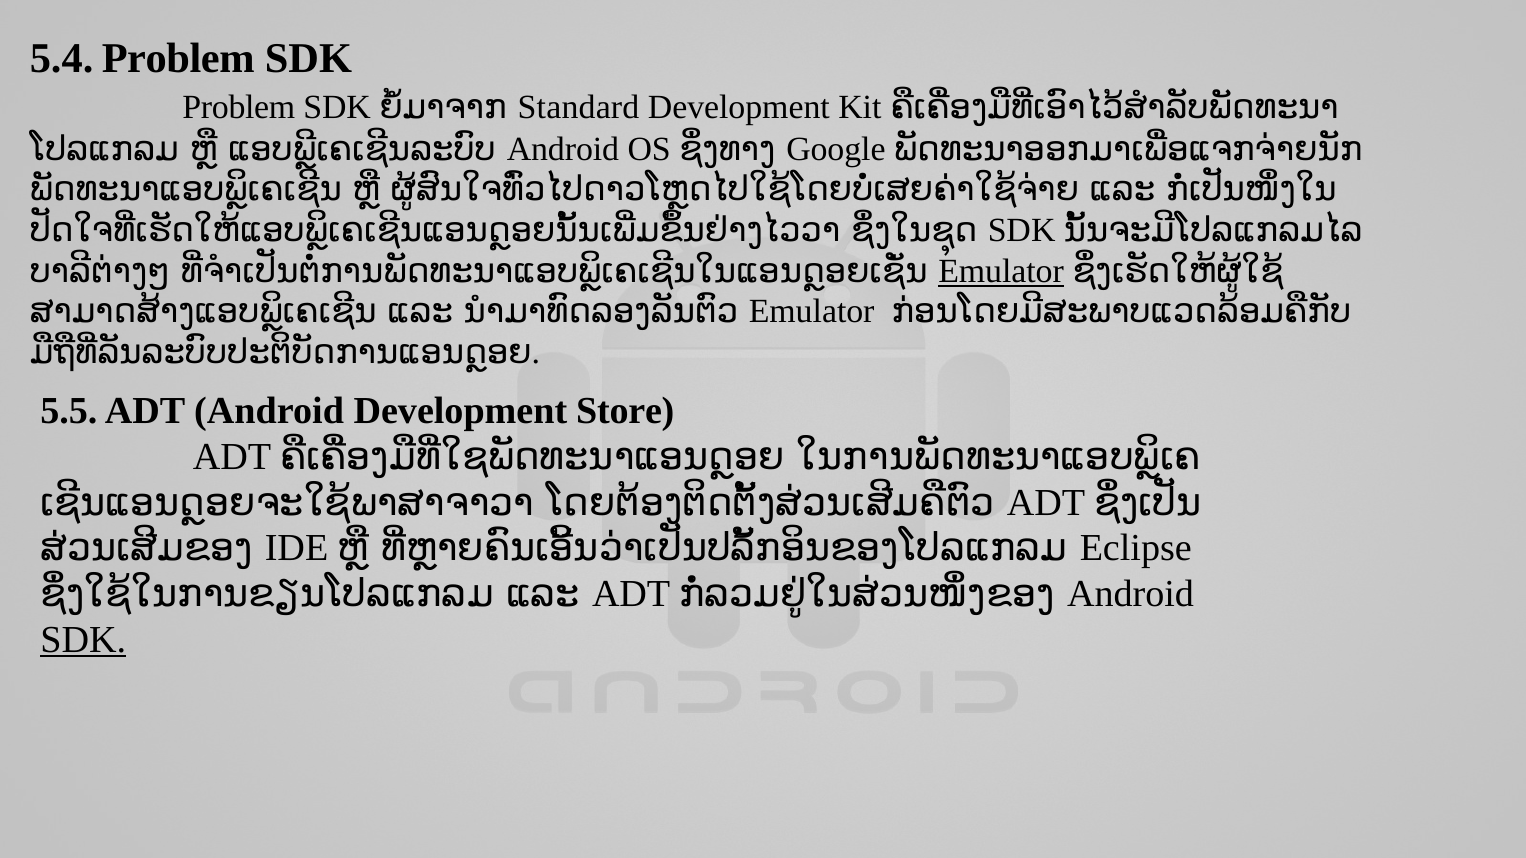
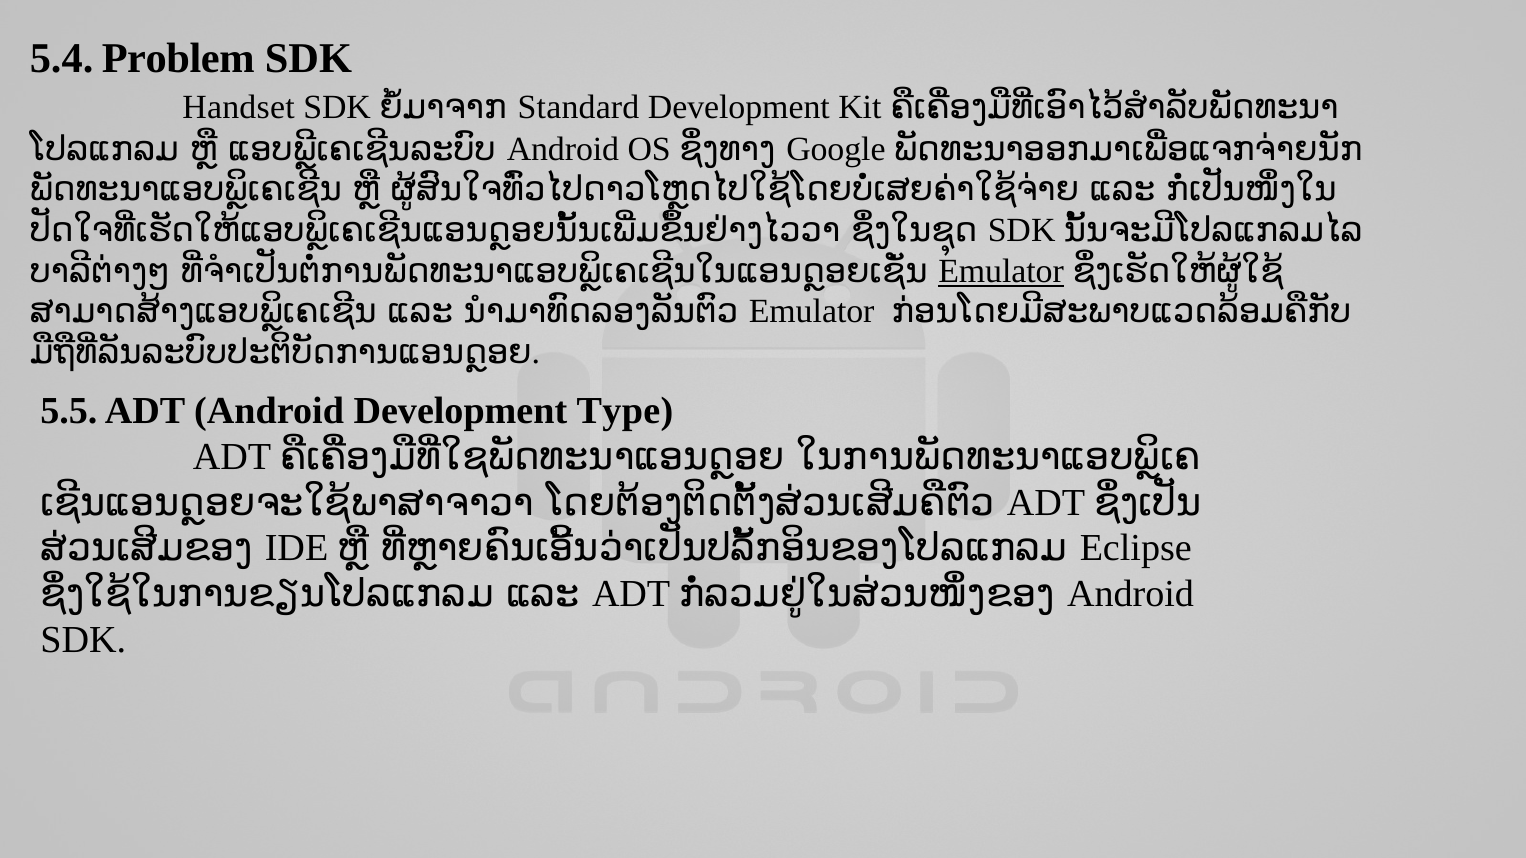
Problem: Problem -> Handset (239, 108)
Store: Store -> Type (625, 411)
SDK underline: present -> none (83, 640)
